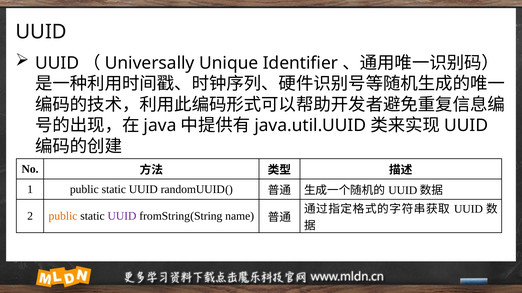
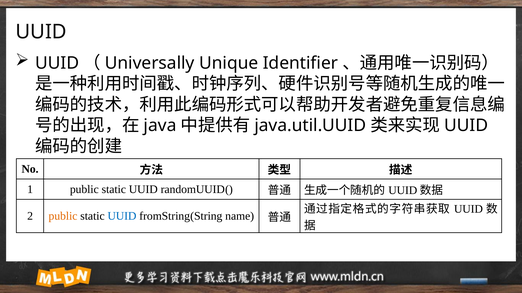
UUID colour: purple -> blue (122, 217)
